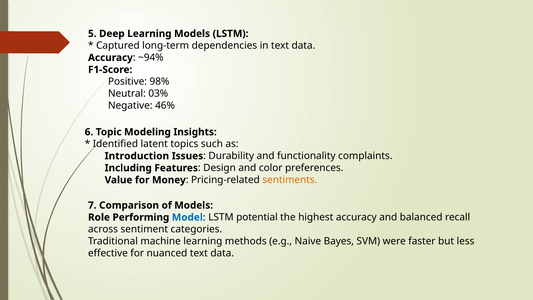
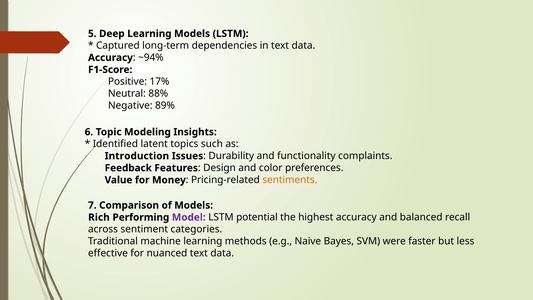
98%: 98% -> 17% (159, 82)
03%: 03% -> 88% (158, 94)
46%: 46% -> 89% (165, 106)
Including: Including -> Feedback (128, 168)
Role: Role -> Rich (99, 217)
Model colour: blue -> purple (189, 217)
